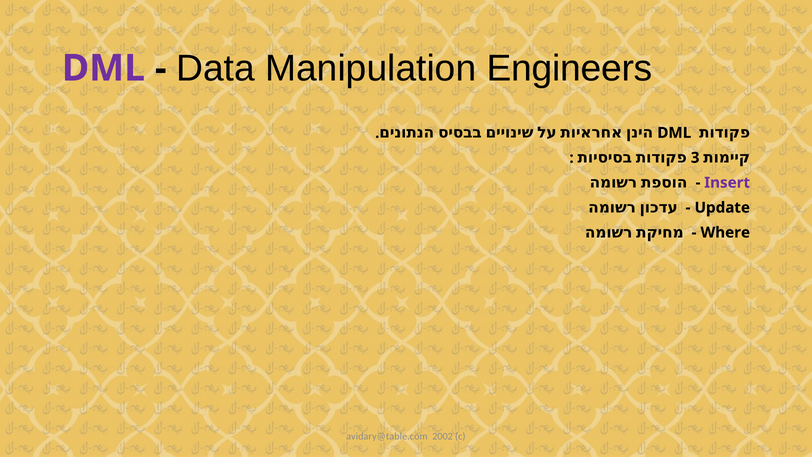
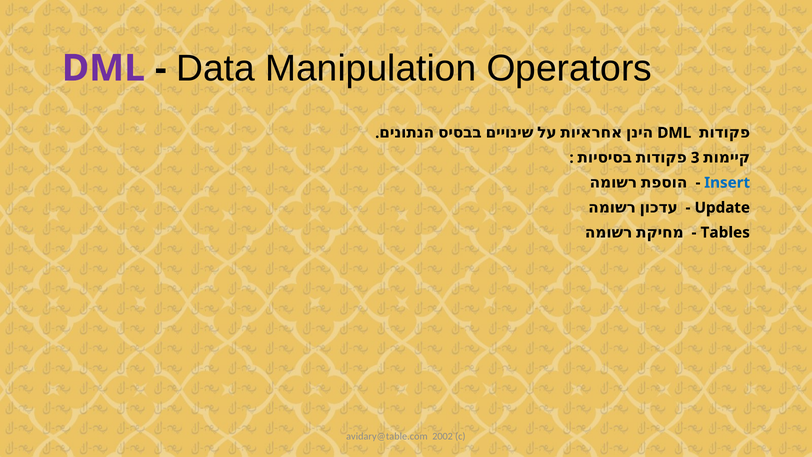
Engineers: Engineers -> Operators (569, 68)
Insert colour: purple -> blue (727, 183)
Where: Where -> Tables (725, 232)
